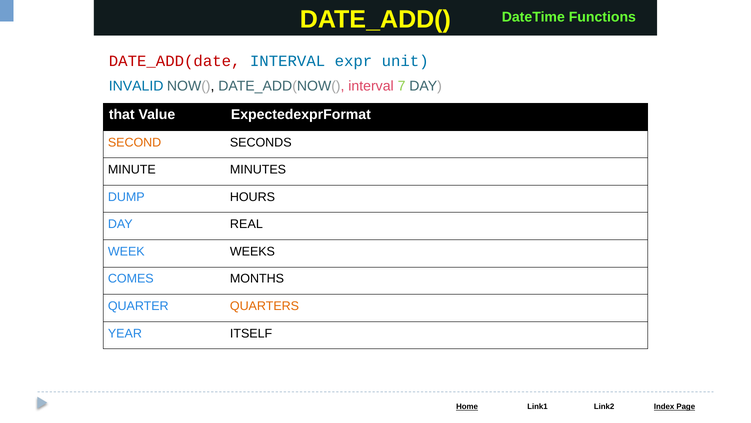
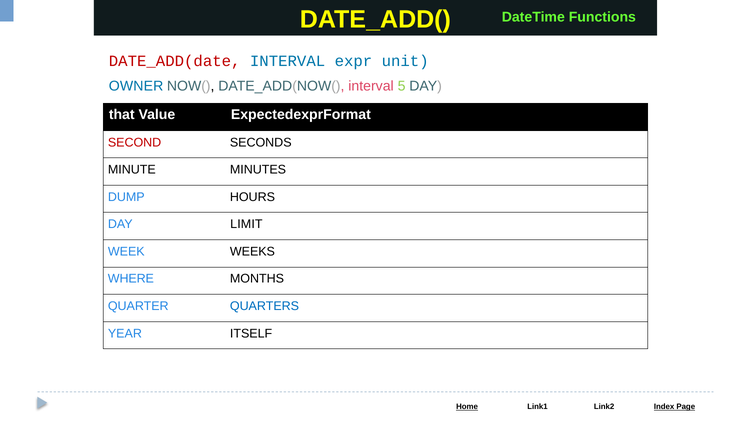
INVALID: INVALID -> OWNER (136, 86)
7: 7 -> 5 (402, 86)
SECOND colour: orange -> red (135, 142)
REAL: REAL -> LIMIT (246, 224)
COMES: COMES -> WHERE (131, 278)
QUARTERS colour: orange -> blue (264, 306)
